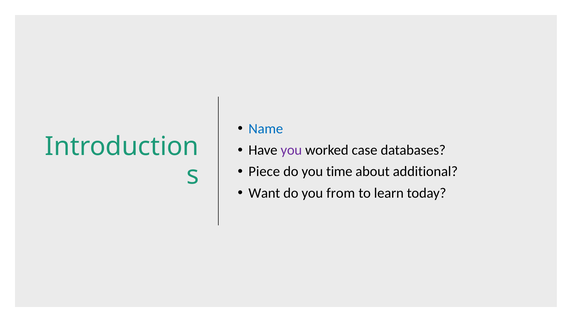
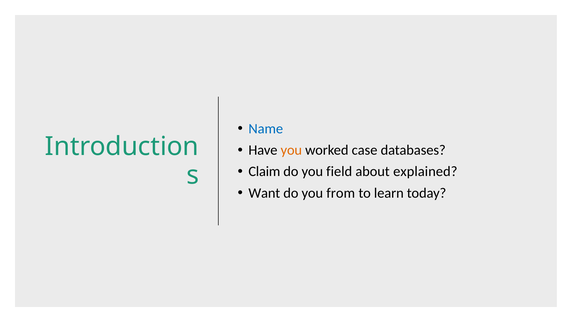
you colour: purple -> orange (291, 150)
Piece: Piece -> Claim (264, 171)
time: time -> field (339, 171)
additional: additional -> explained (425, 171)
